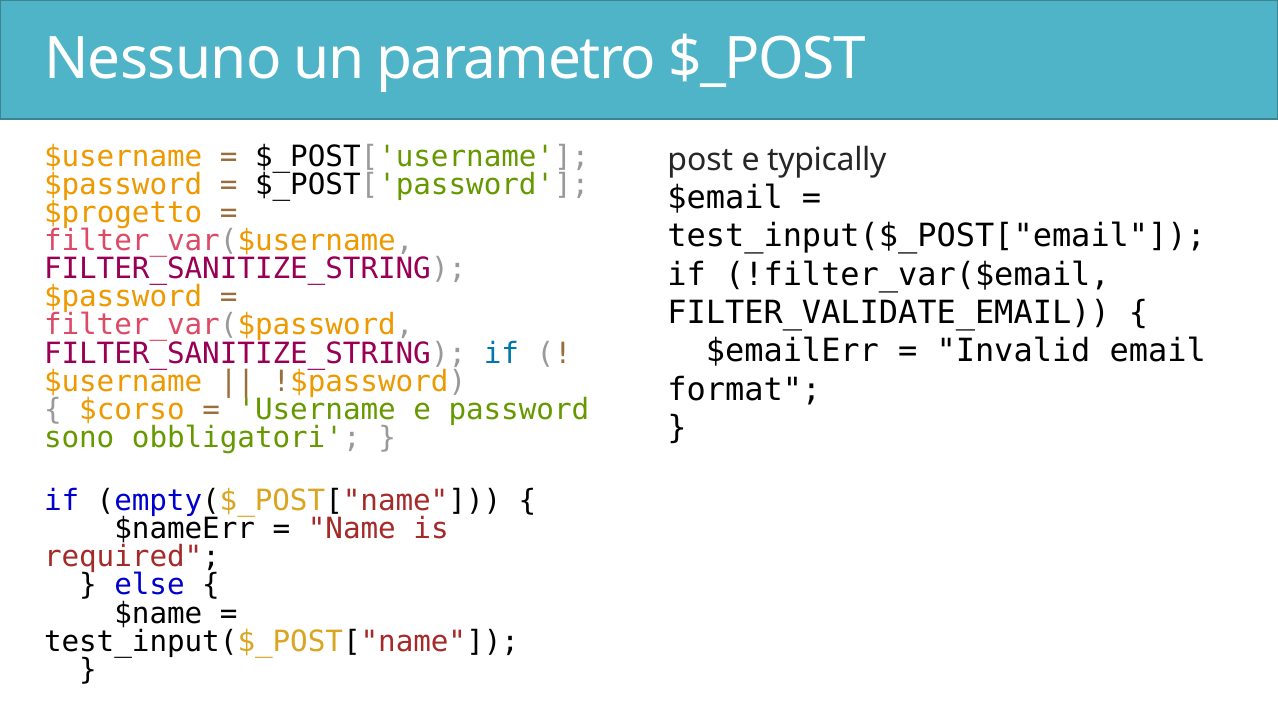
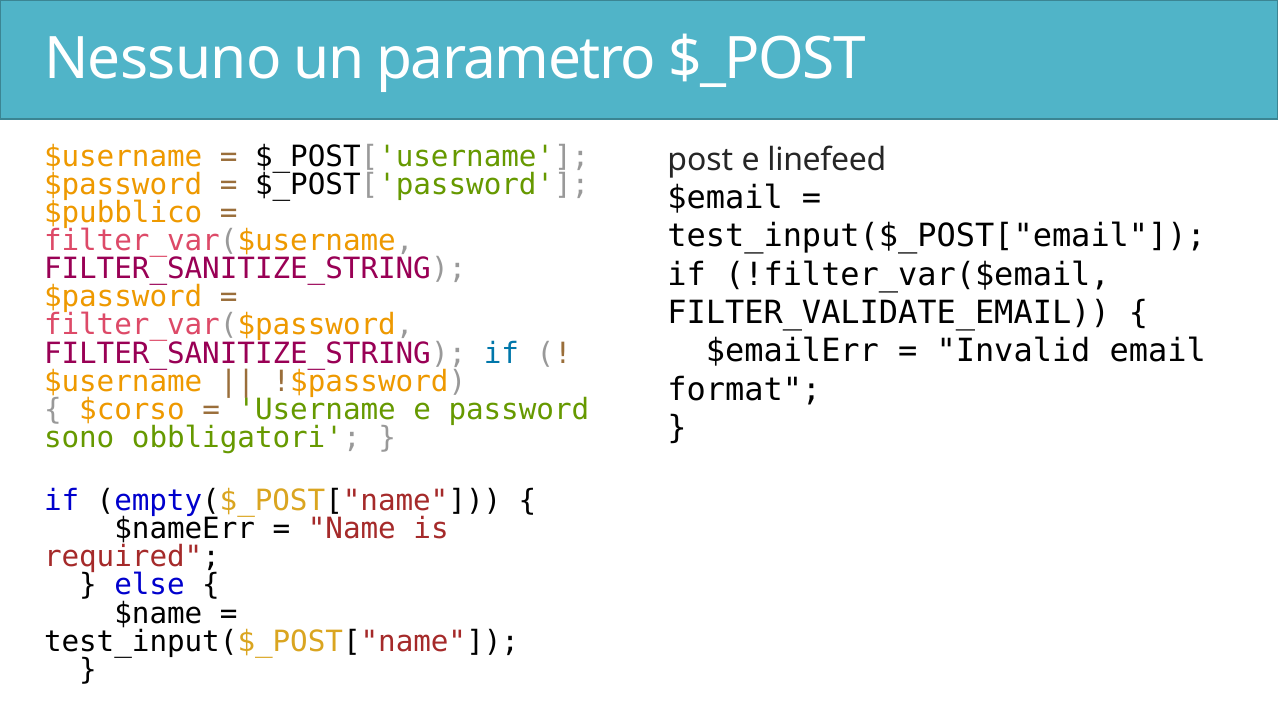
typically: typically -> linefeed (827, 159)
$progetto: $progetto -> $pubblico (123, 213)
